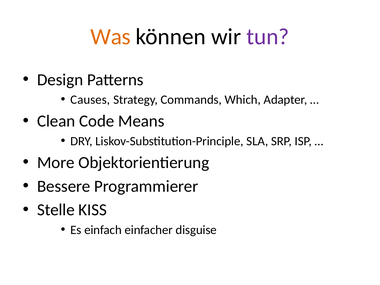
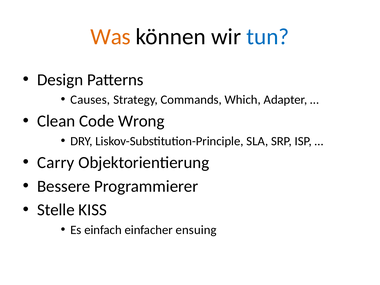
tun colour: purple -> blue (268, 37)
Means: Means -> Wrong (141, 121)
More: More -> Carry (56, 163)
disguise: disguise -> ensuing (196, 230)
